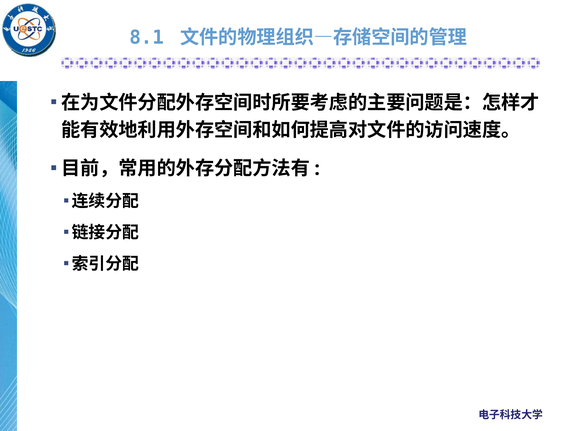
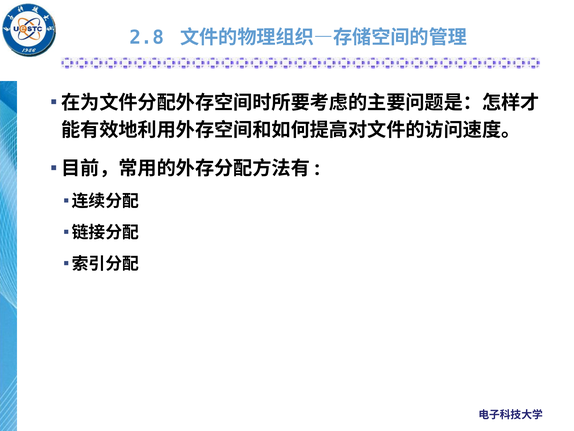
8.1: 8.1 -> 2.8 (147, 37)
